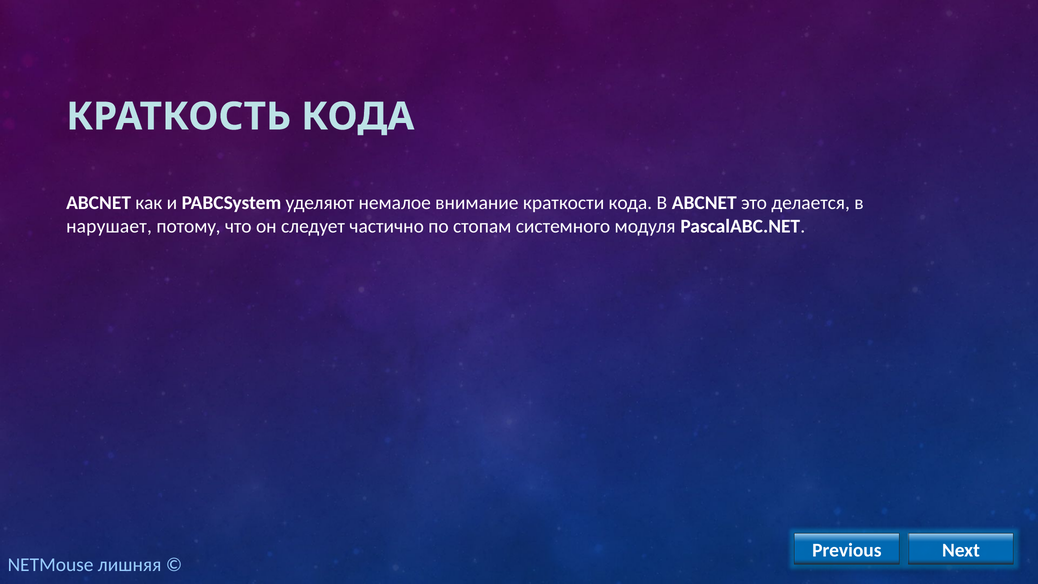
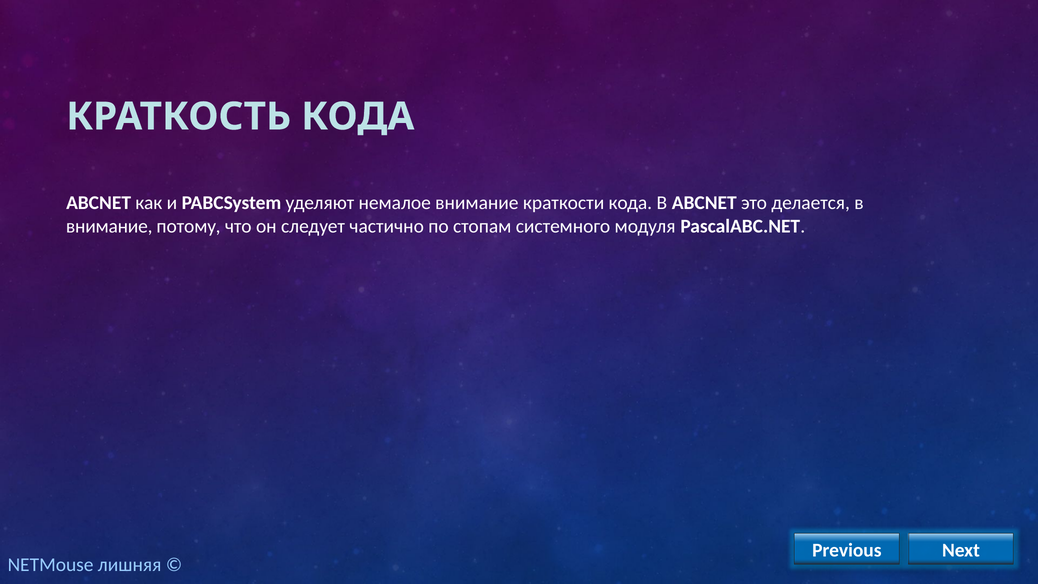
нарушает: нарушает -> внимание (109, 226)
